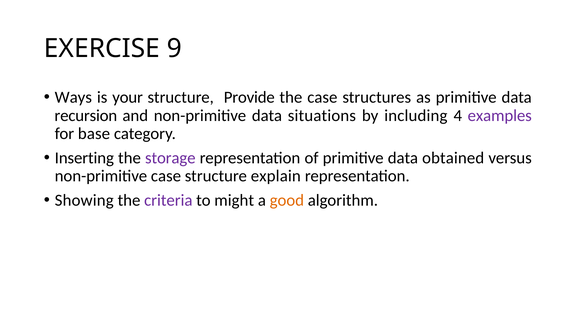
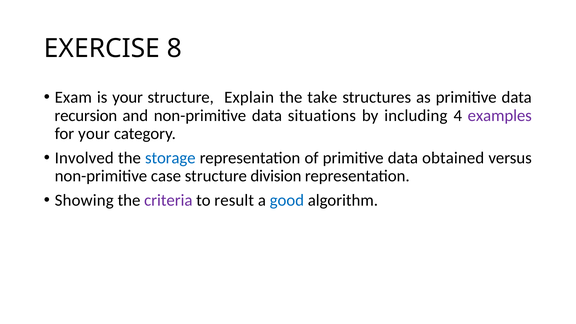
9: 9 -> 8 (174, 48)
Ways: Ways -> Exam (73, 97)
Provide: Provide -> Explain (249, 97)
the case: case -> take (322, 97)
for base: base -> your (94, 134)
Inserting: Inserting -> Involved (84, 158)
storage colour: purple -> blue (170, 158)
explain: explain -> division (276, 176)
might: might -> result (234, 200)
good colour: orange -> blue (287, 200)
